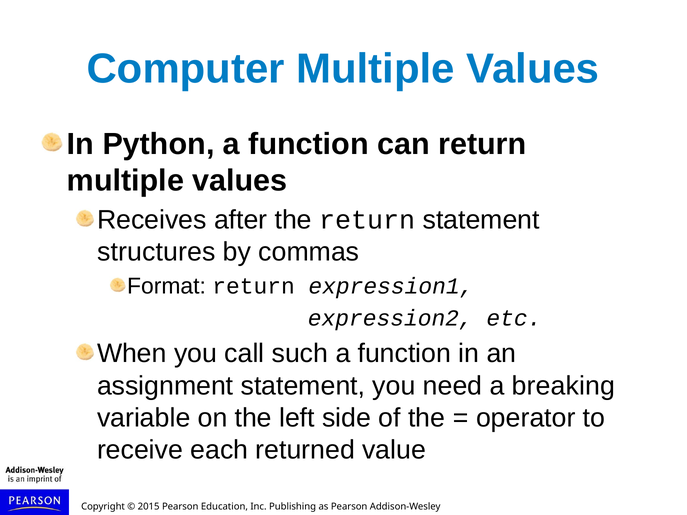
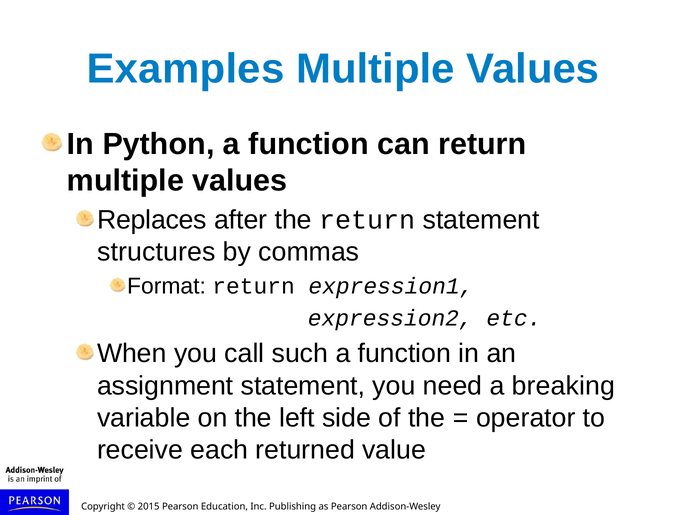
Computer: Computer -> Examples (186, 69)
Receives: Receives -> Replaces (152, 220)
